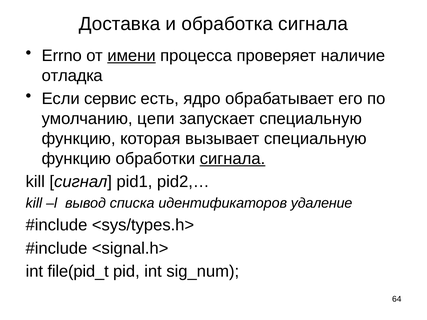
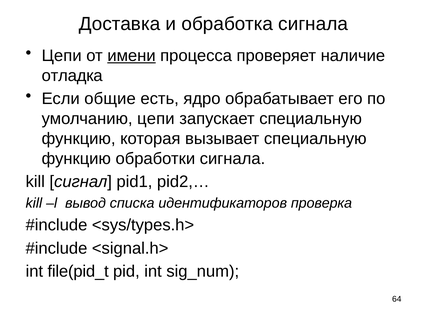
Errno: Errno -> Цепи (62, 56)
сервис: сервис -> общие (110, 99)
сигнала underline: present -> none (232, 159)
удаление: удаление -> проверка (322, 203)
